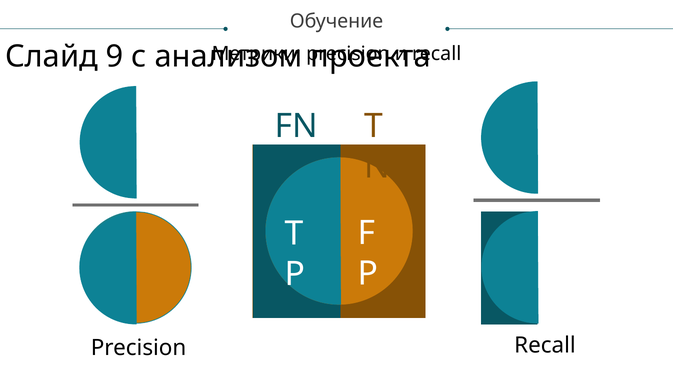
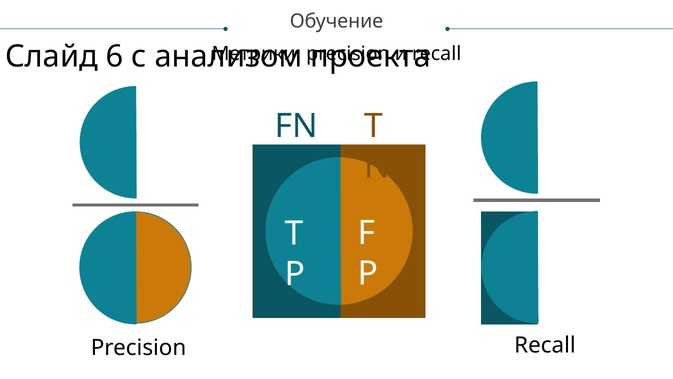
9: 9 -> 6 (115, 57)
